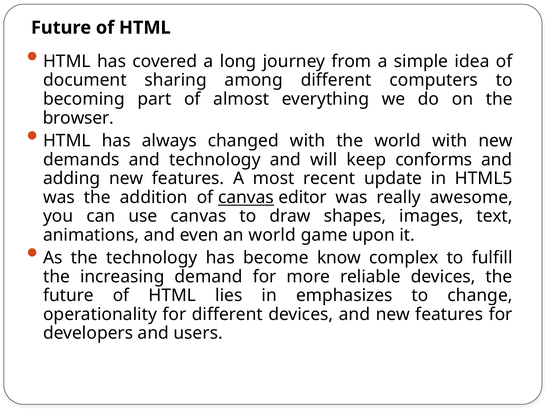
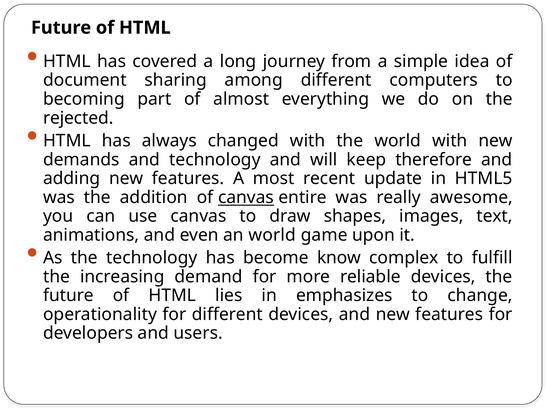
browser: browser -> rejected (78, 118)
conforms: conforms -> therefore (434, 159)
editor: editor -> entire (303, 197)
